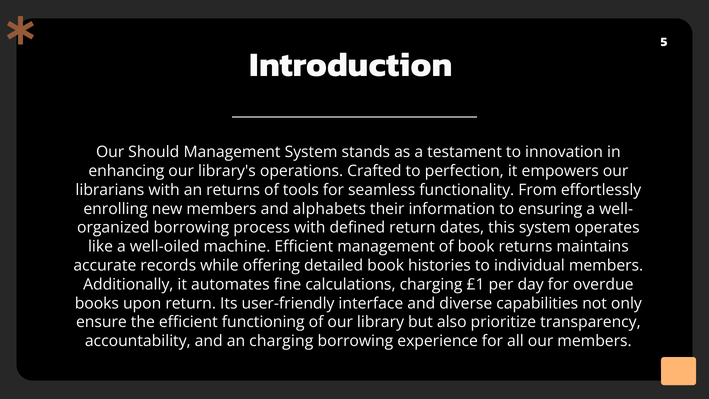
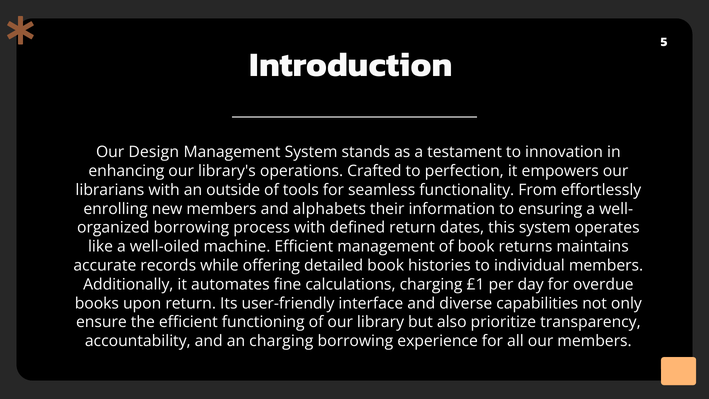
Should: Should -> Design (154, 152)
an returns: returns -> outside (233, 190)
